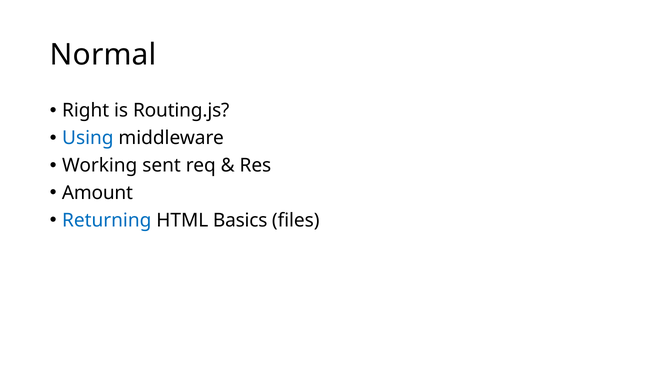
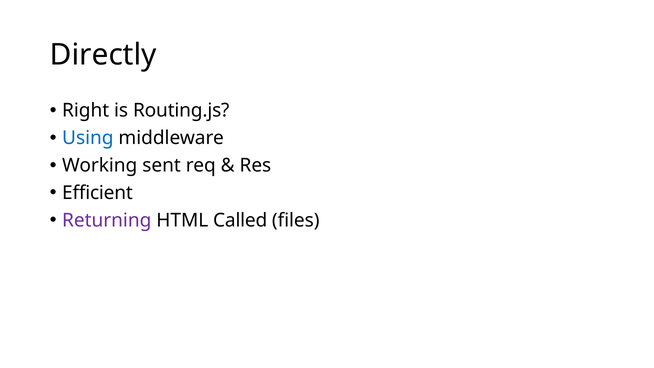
Normal: Normal -> Directly (103, 55)
Amount: Amount -> Efficient (97, 193)
Returning colour: blue -> purple (107, 220)
Basics: Basics -> Called (240, 220)
